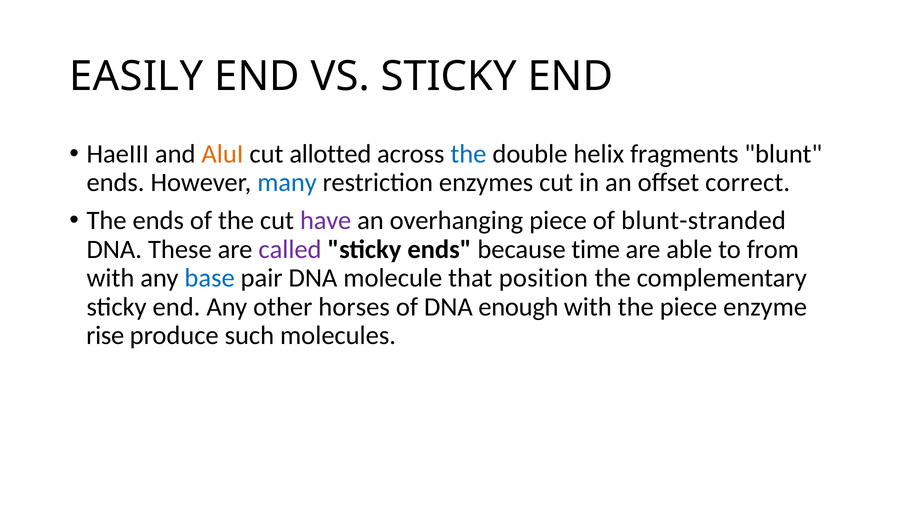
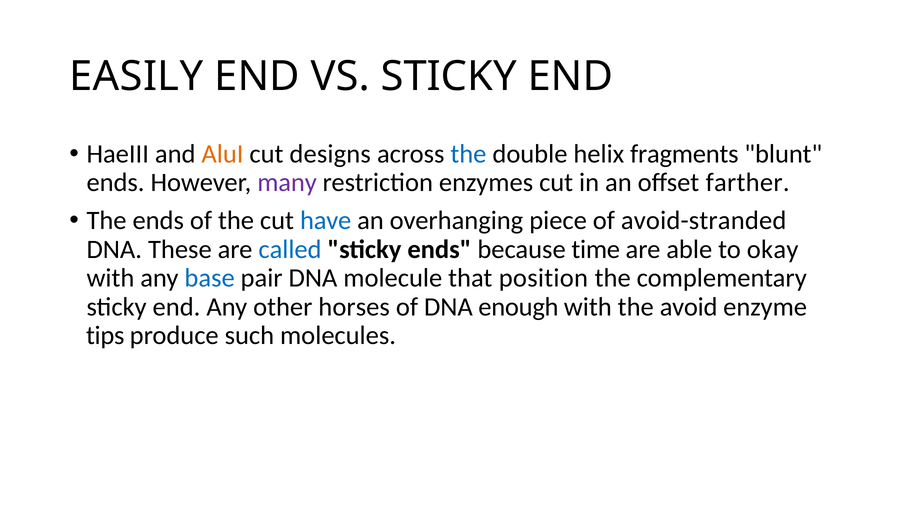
allotted: allotted -> designs (330, 154)
many colour: blue -> purple (287, 183)
correct: correct -> farther (748, 183)
have colour: purple -> blue (326, 221)
blunt-stranded: blunt-stranded -> avoid-stranded (704, 221)
called colour: purple -> blue (290, 250)
from: from -> okay (773, 250)
the piece: piece -> avoid (689, 307)
rise: rise -> tips (105, 336)
